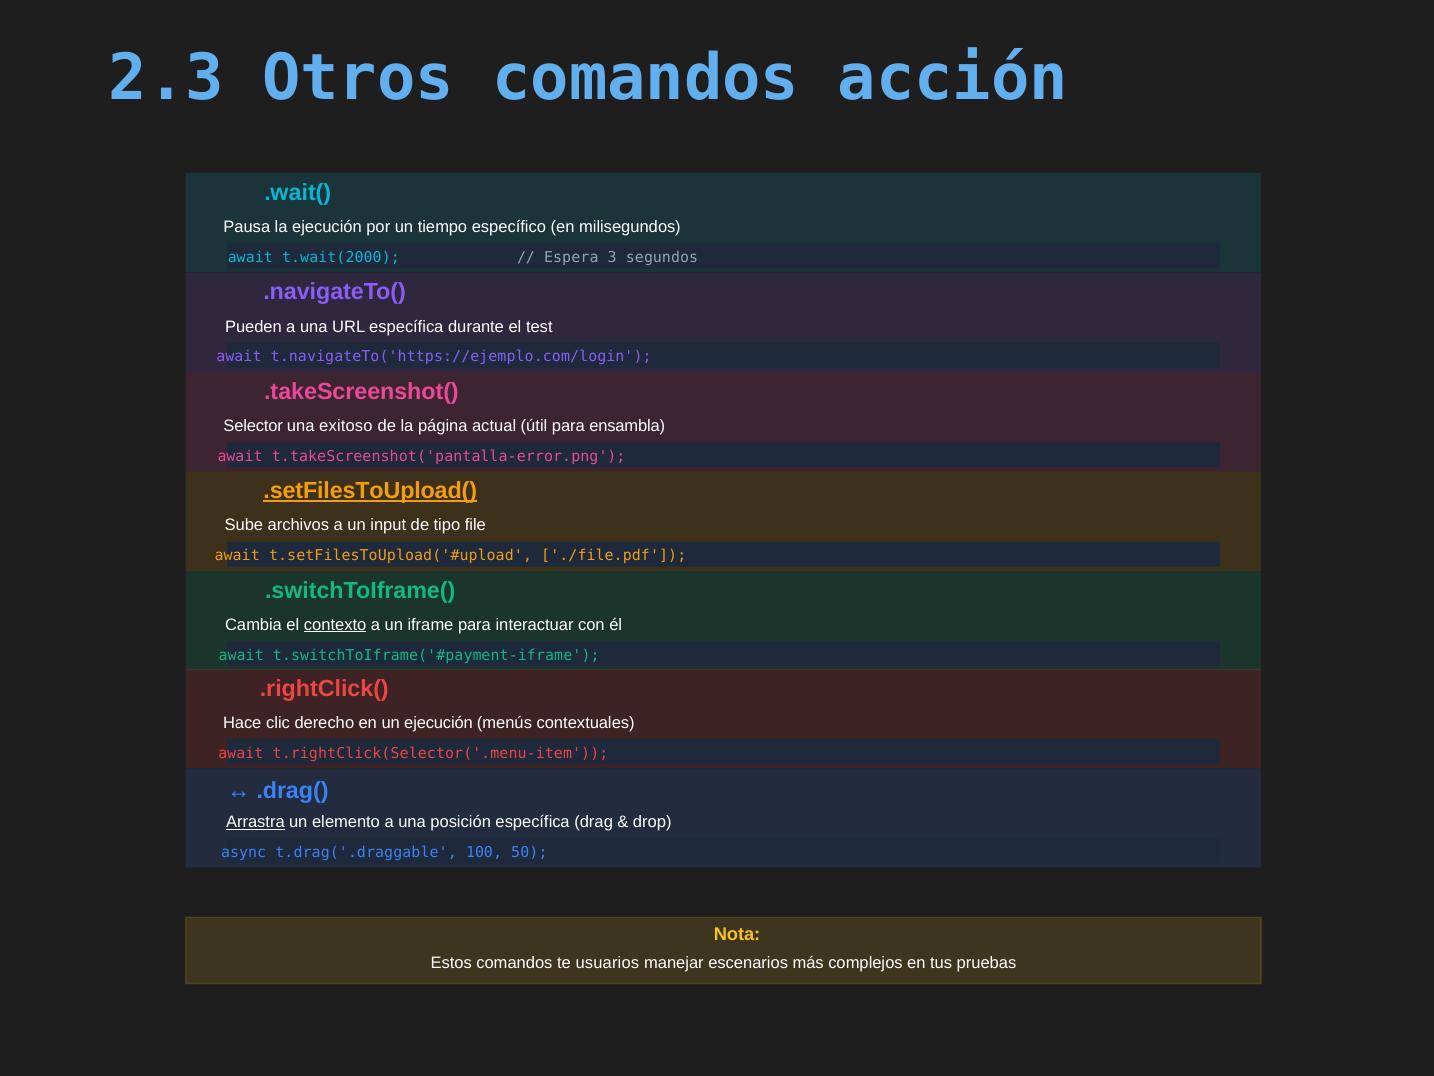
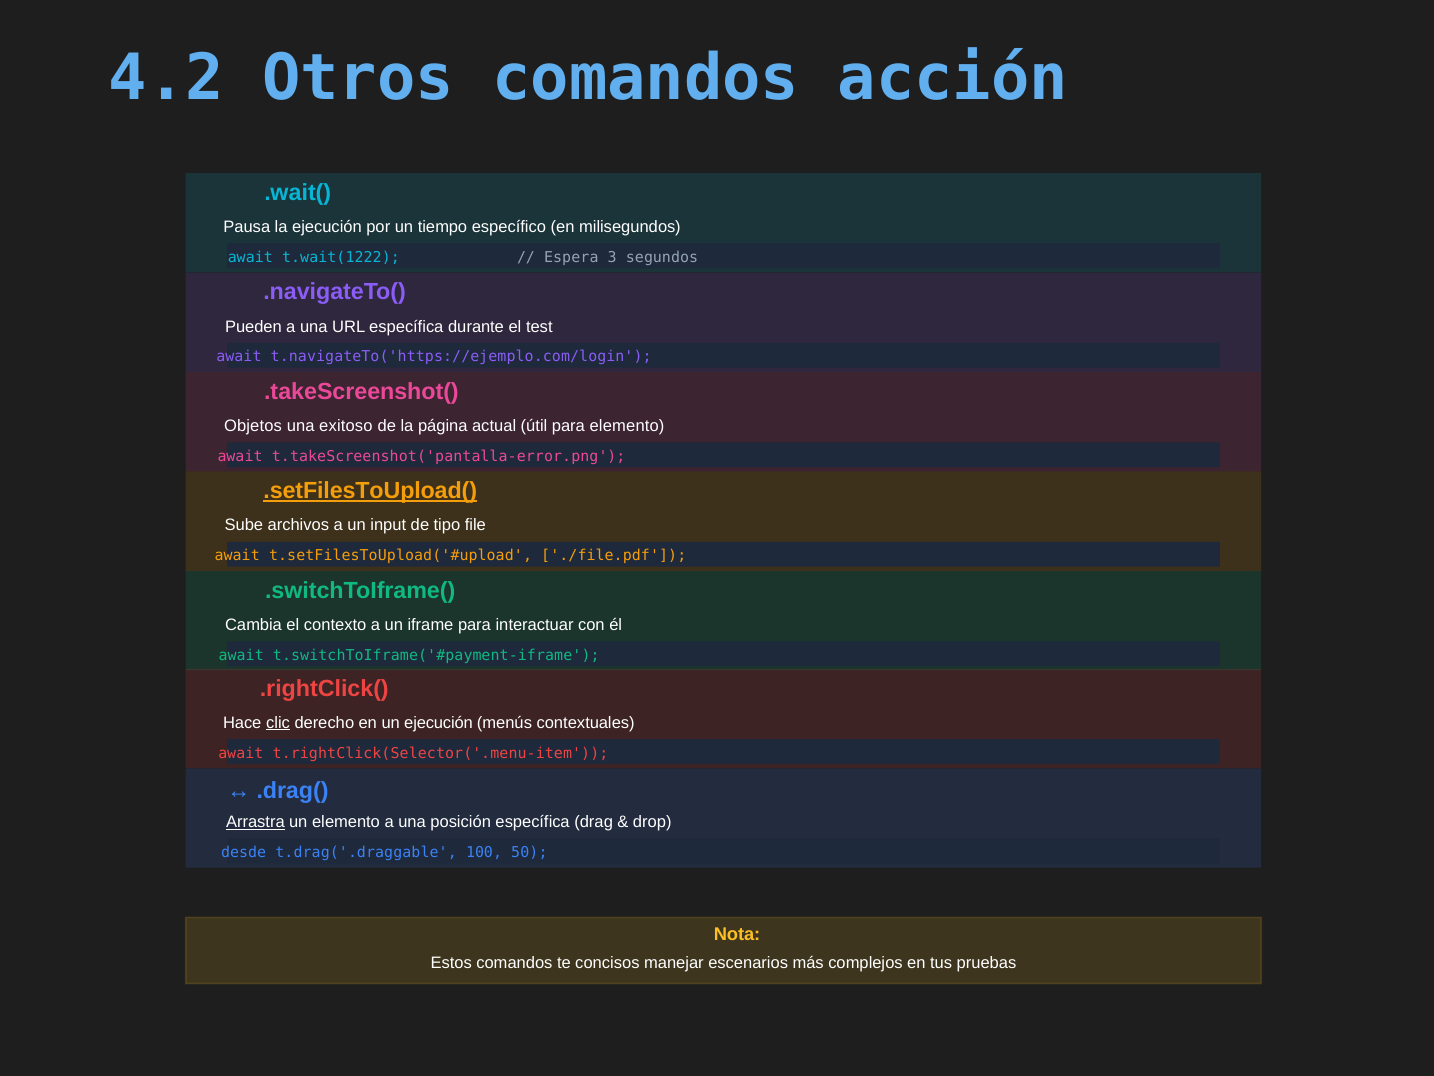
2.3: 2.3 -> 4.2 (166, 78)
t.wait(2000: t.wait(2000 -> t.wait(1222 (341, 257)
Selector: Selector -> Objetos (253, 426)
para ensambla: ensambla -> elemento (627, 426)
contexto underline: present -> none (335, 625)
clic underline: none -> present (278, 722)
async: async -> desde (244, 852)
usuarios: usuarios -> concisos (607, 962)
